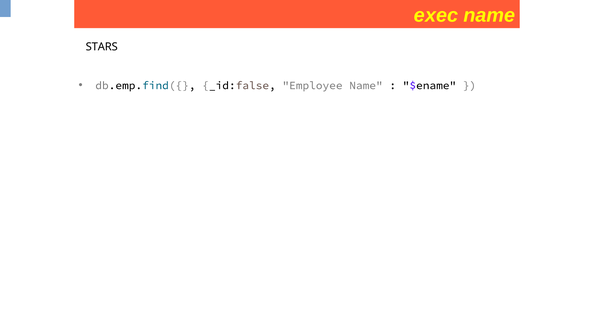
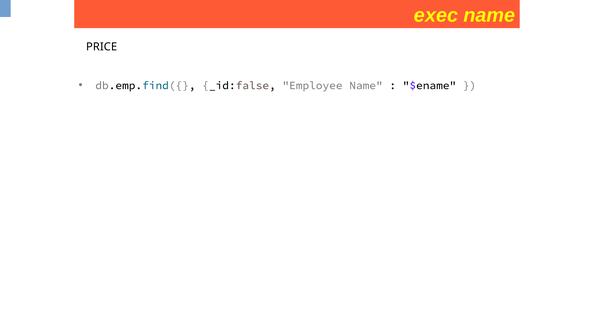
STARS: STARS -> PRICE (102, 47)
